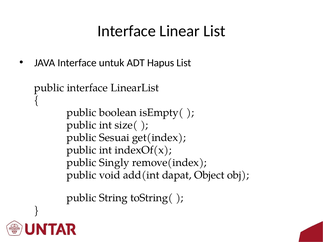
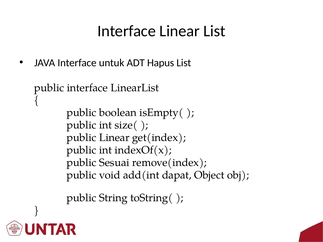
public Sesuai: Sesuai -> Linear (114, 138)
Singly: Singly -> Sesuai (114, 163)
